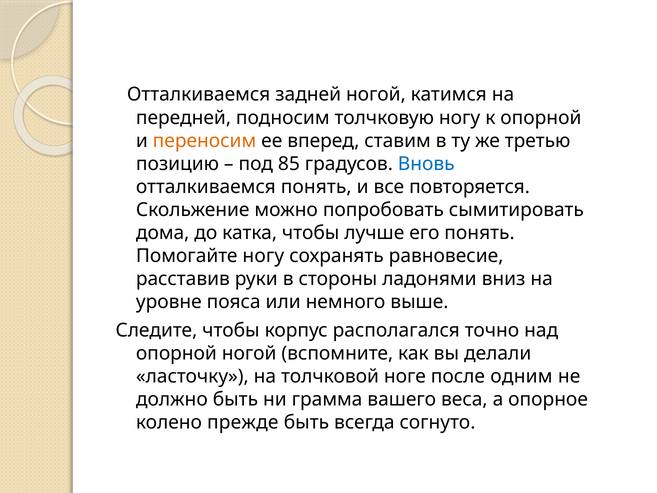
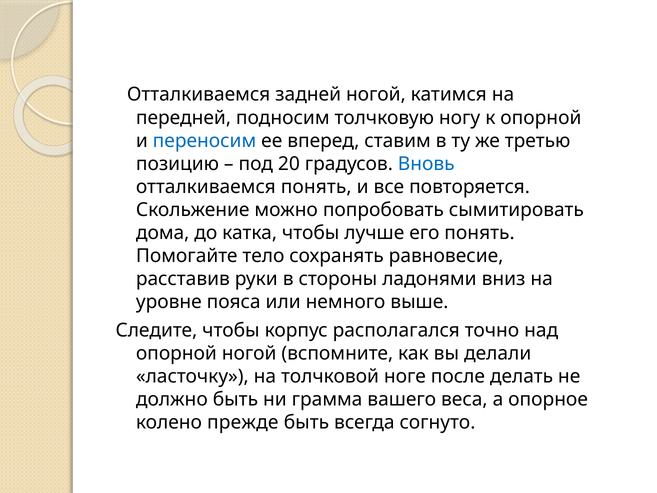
переносим colour: orange -> blue (204, 141)
85: 85 -> 20 (289, 164)
Помогайте ногу: ногу -> тело (263, 256)
одним: одним -> делать (522, 376)
